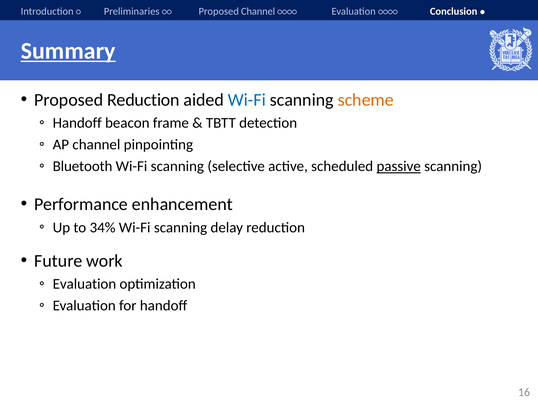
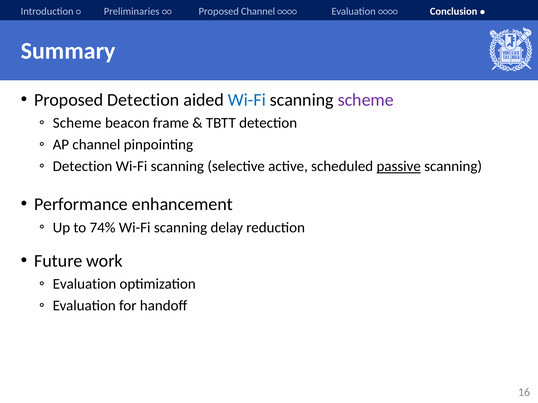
Summary underline: present -> none (68, 51)
Proposed Reduction: Reduction -> Detection (143, 100)
scheme colour: orange -> purple (366, 100)
Handoff: Handoff -> Scheme (77, 123)
Bluetooth: Bluetooth -> Detection (82, 167)
34%: 34% -> 74% (103, 228)
